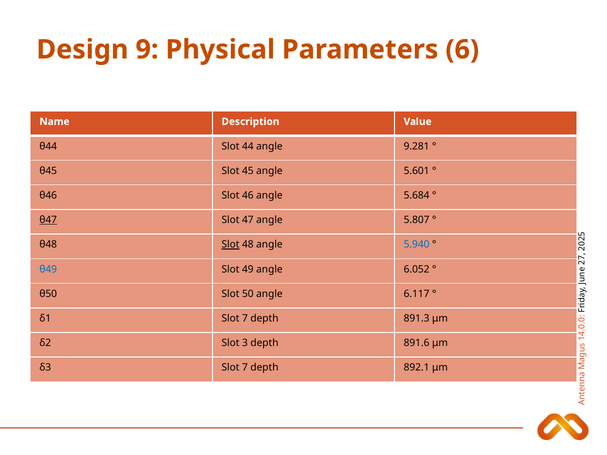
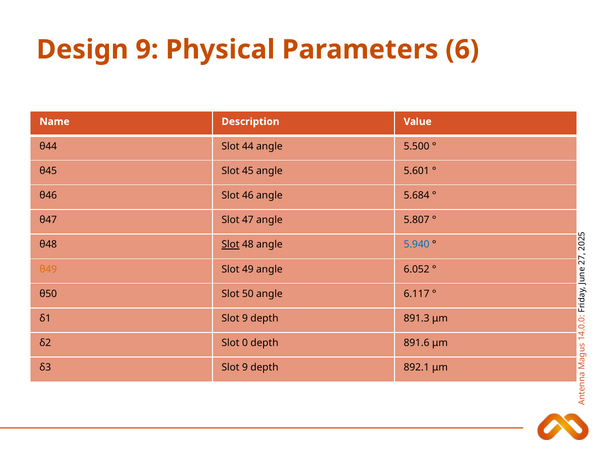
9.281: 9.281 -> 5.500 (417, 146)
θ47 underline: present -> none (48, 220)
θ49 colour: blue -> orange (48, 269)
δ1 Slot 7: 7 -> 9 (245, 319)
Slot 3: 3 -> 0 (245, 343)
δ3 Slot 7: 7 -> 9 (245, 368)
